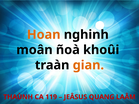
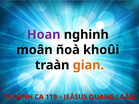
Hoan colour: orange -> purple (44, 35)
